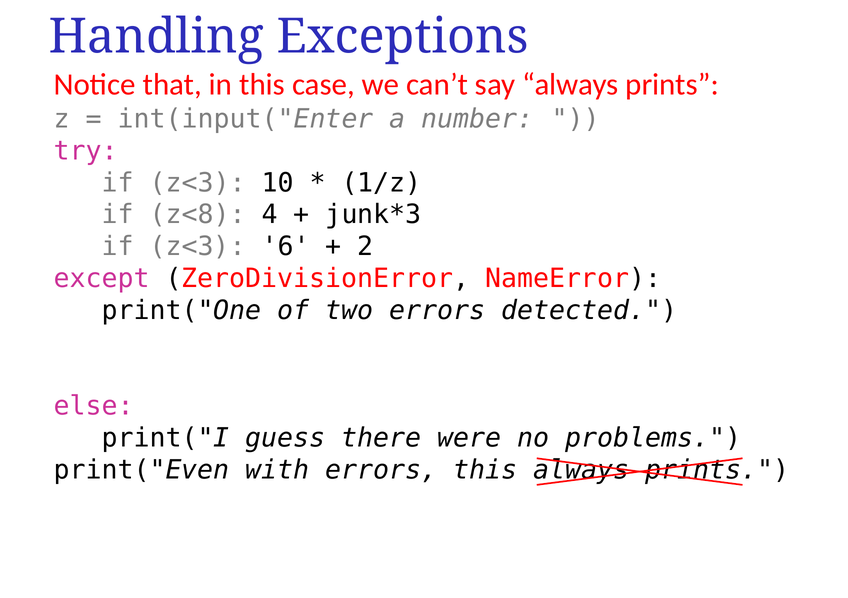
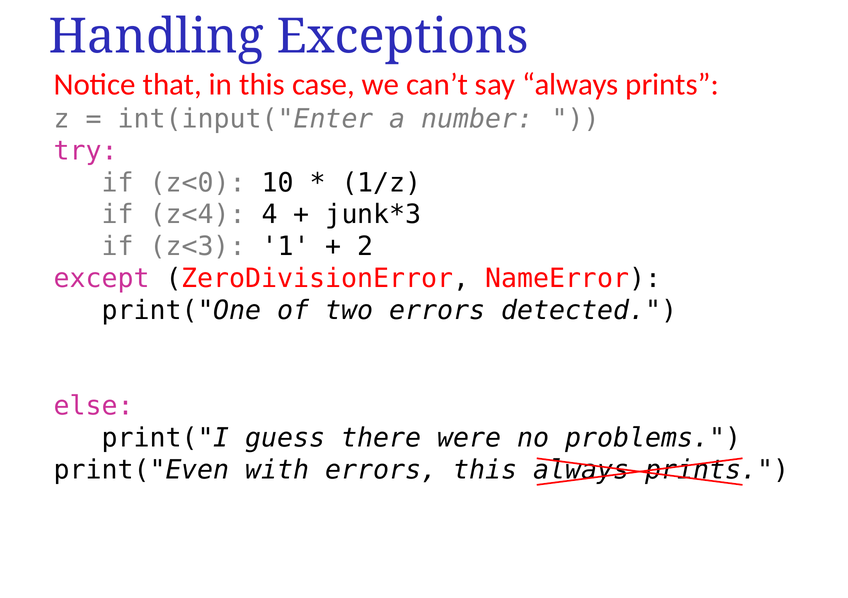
z<3: z<3 -> z<0 (198, 183)
z<8: z<8 -> z<4 (198, 215)
6: 6 -> 1 (286, 246)
